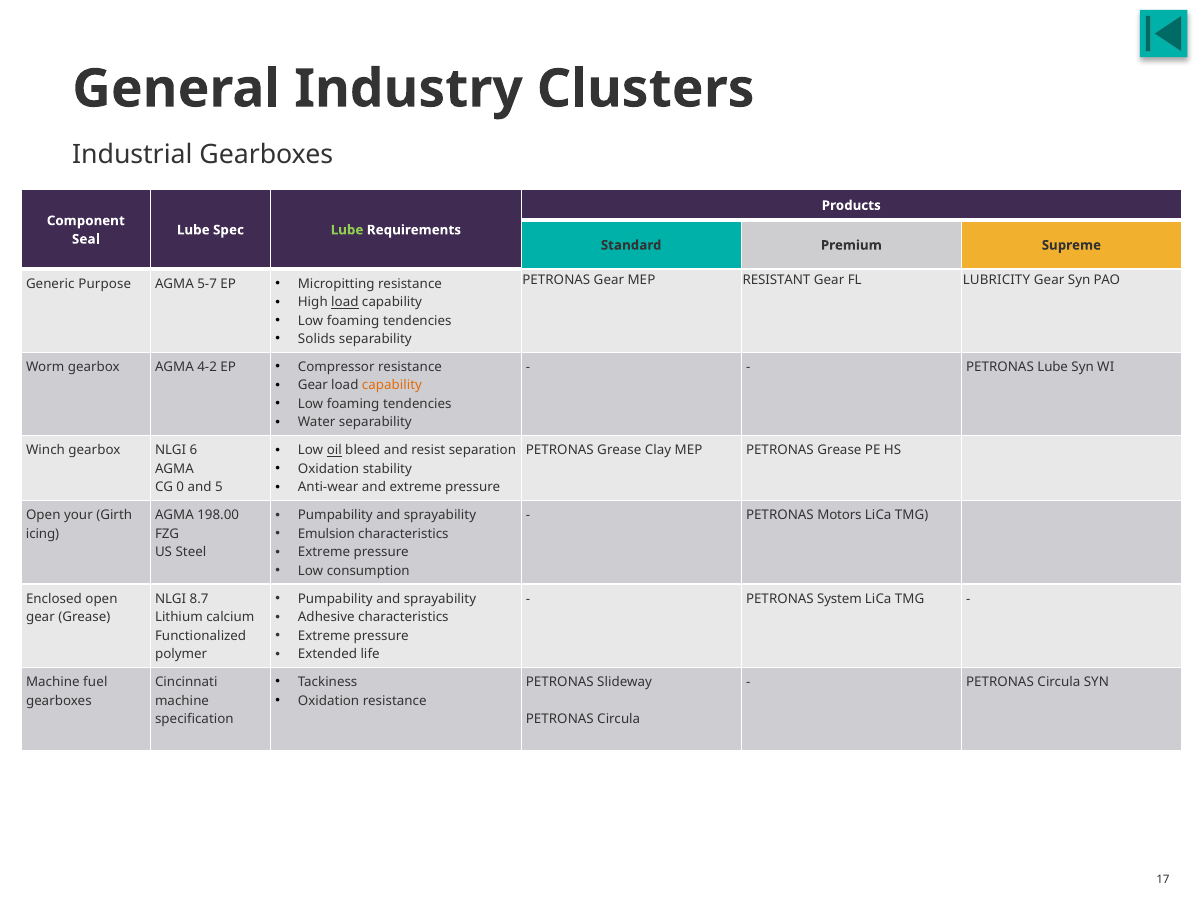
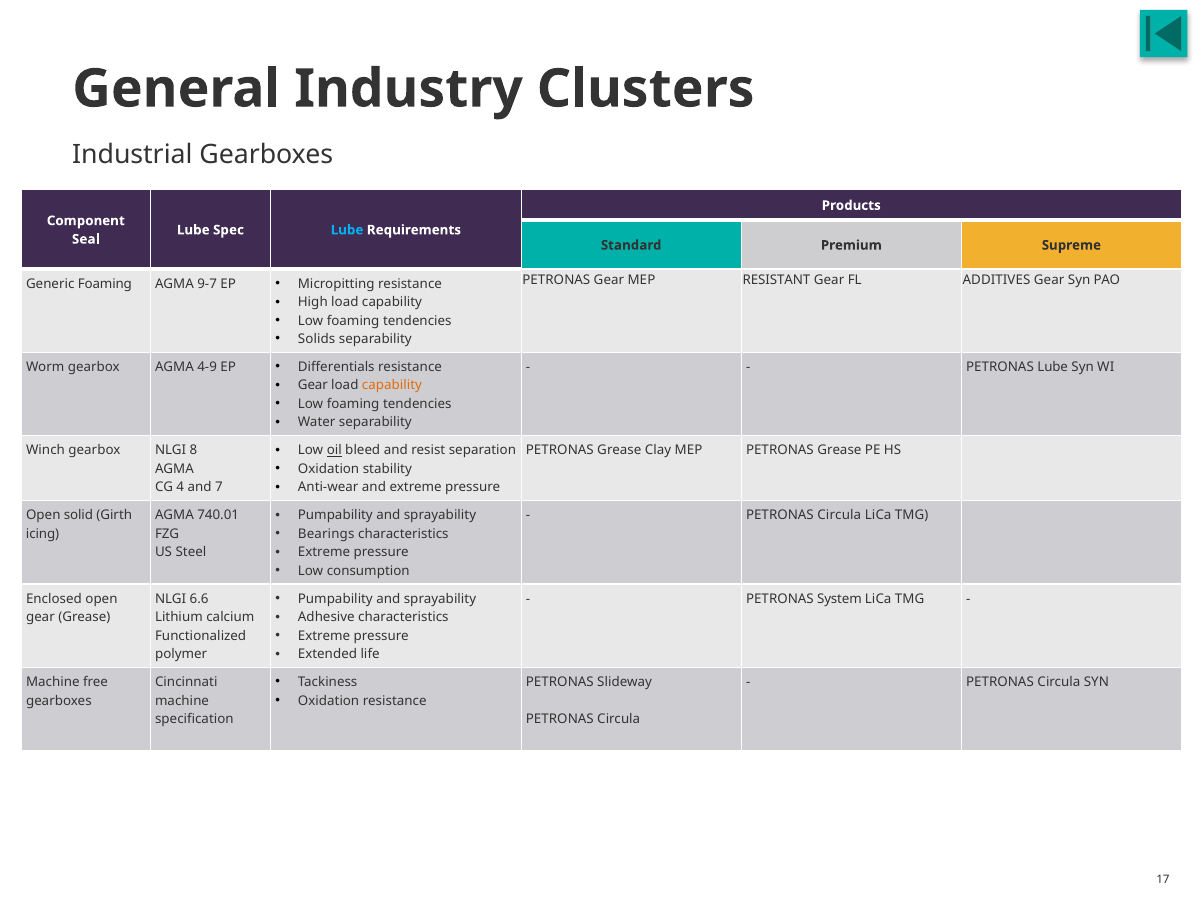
Lube colour: light green -> light blue (347, 230)
LUBRICITY: LUBRICITY -> ADDITIVES (996, 280)
Generic Purpose: Purpose -> Foaming (105, 284)
5-7: 5-7 -> 9-7 (207, 284)
load underline: present -> none (345, 302)
4-2: 4-2 -> 4-9 (207, 367)
Compressor: Compressor -> Differentials (336, 367)
6: 6 -> 8 (193, 451)
0: 0 -> 4 (180, 488)
5: 5 -> 7 (219, 488)
your: your -> solid (78, 516)
198.00: 198.00 -> 740.01 (218, 516)
Motors: Motors -> Circula (839, 516)
Emulsion: Emulsion -> Bearings (326, 534)
8.7: 8.7 -> 6.6 (199, 599)
fuel: fuel -> free (95, 682)
